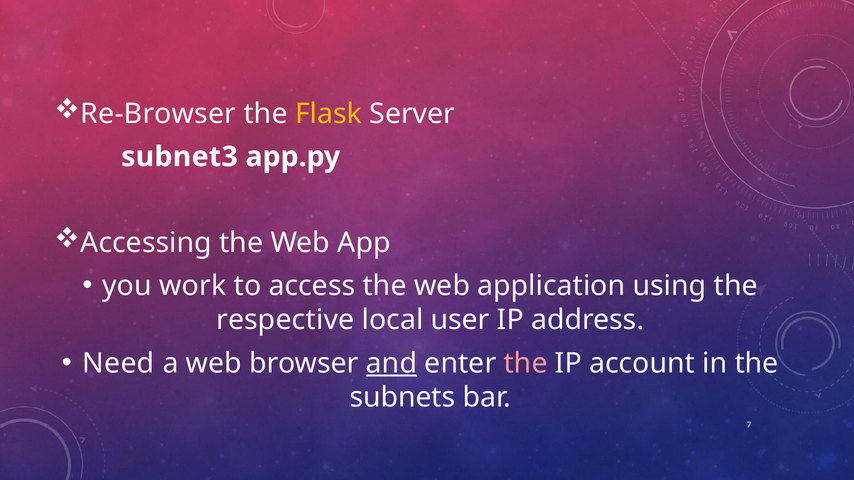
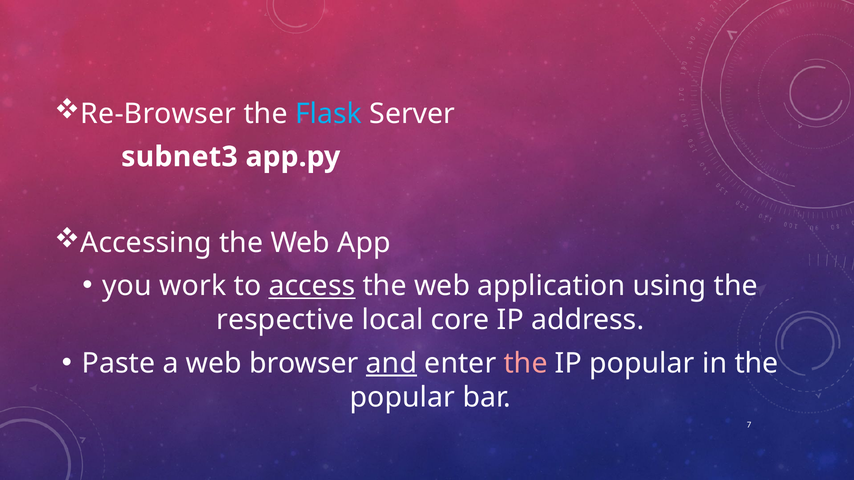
Flask colour: yellow -> light blue (329, 114)
access underline: none -> present (312, 286)
user: user -> core (460, 320)
Need: Need -> Paste (118, 363)
IP account: account -> popular (642, 363)
subnets: subnets -> popular (402, 398)
